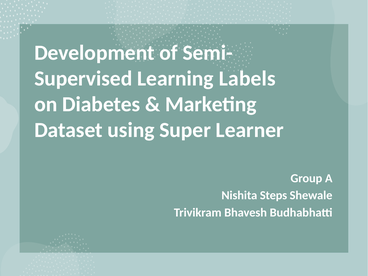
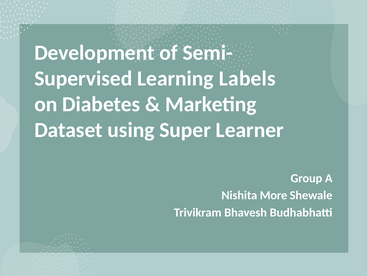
Steps: Steps -> More (274, 195)
